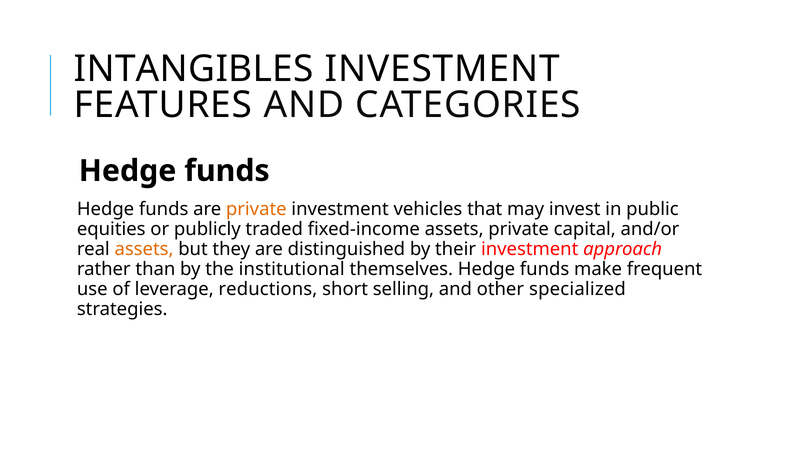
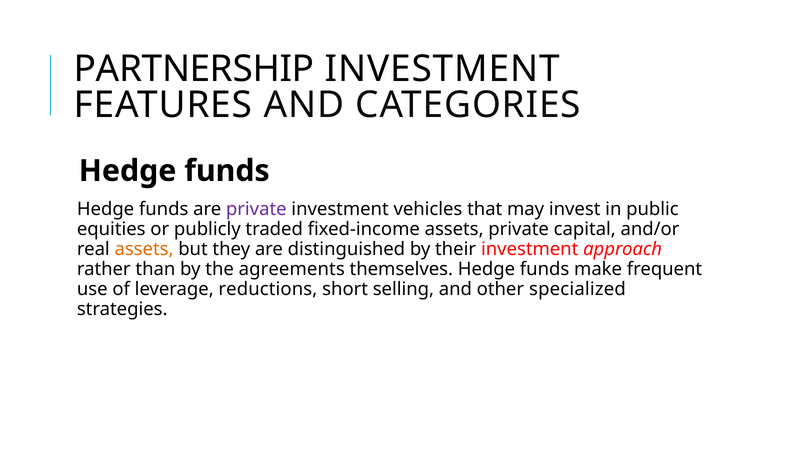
INTANGIBLES: INTANGIBLES -> PARTNERSHIP (194, 69)
private colour: orange -> purple (256, 209)
institutional: institutional -> agreements (292, 269)
